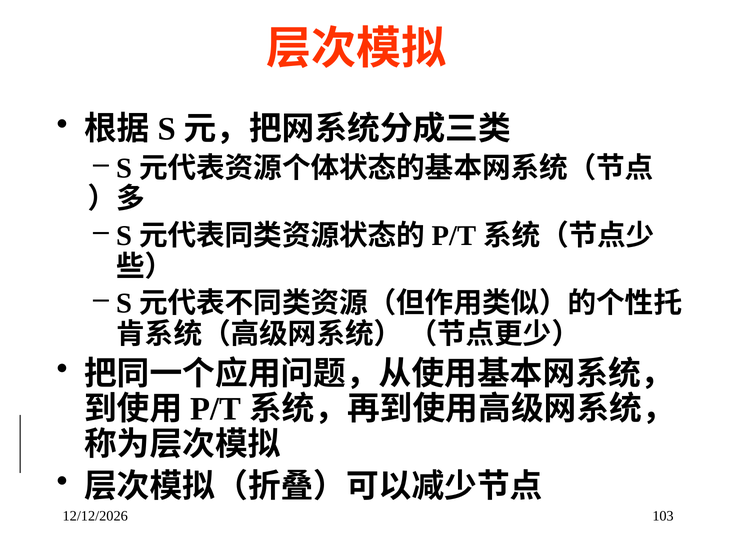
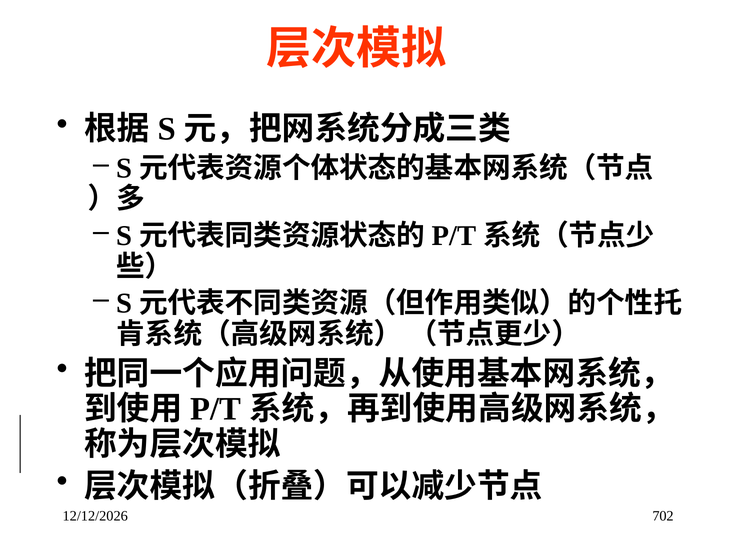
103: 103 -> 702 (663, 516)
